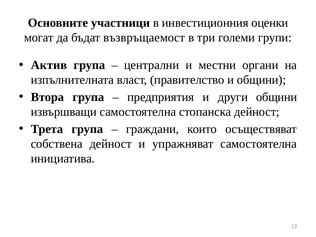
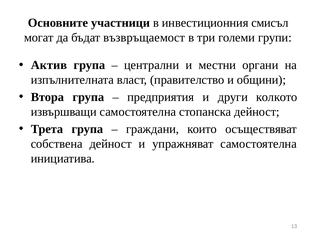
оценки: оценки -> смисъл (270, 23)
други общини: общини -> колкото (277, 97)
